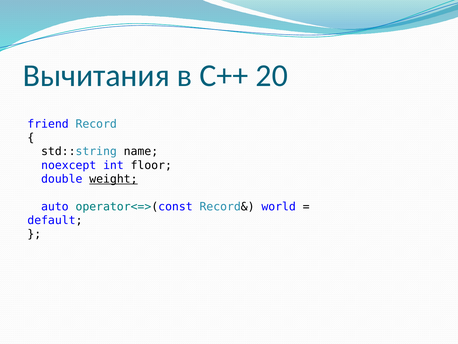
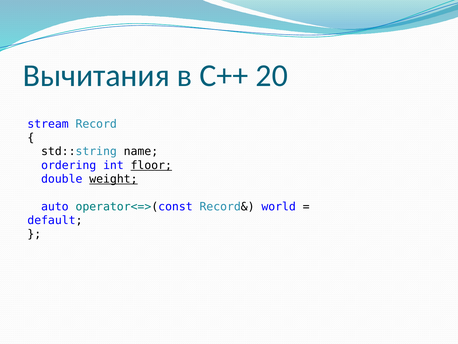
friend: friend -> stream (48, 124)
noexcept: noexcept -> ordering (69, 165)
floor underline: none -> present (151, 165)
